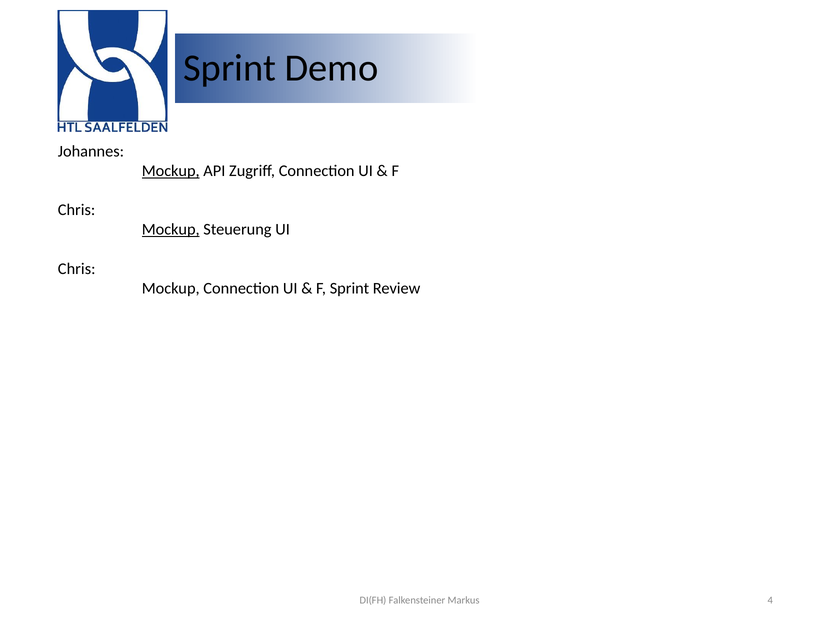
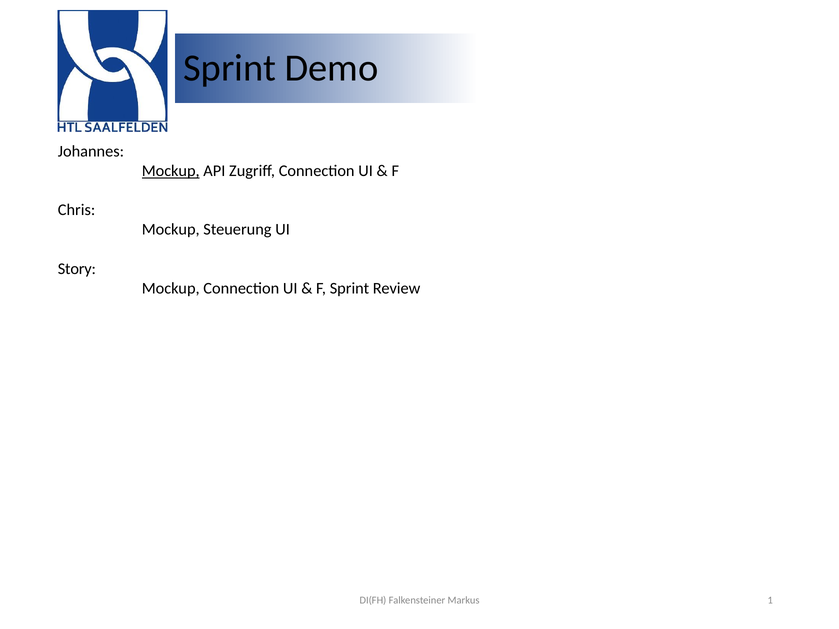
Mockup underline: present -> none (171, 230)
Chris: Chris -> Story (77, 269)
4: 4 -> 1 (770, 601)
